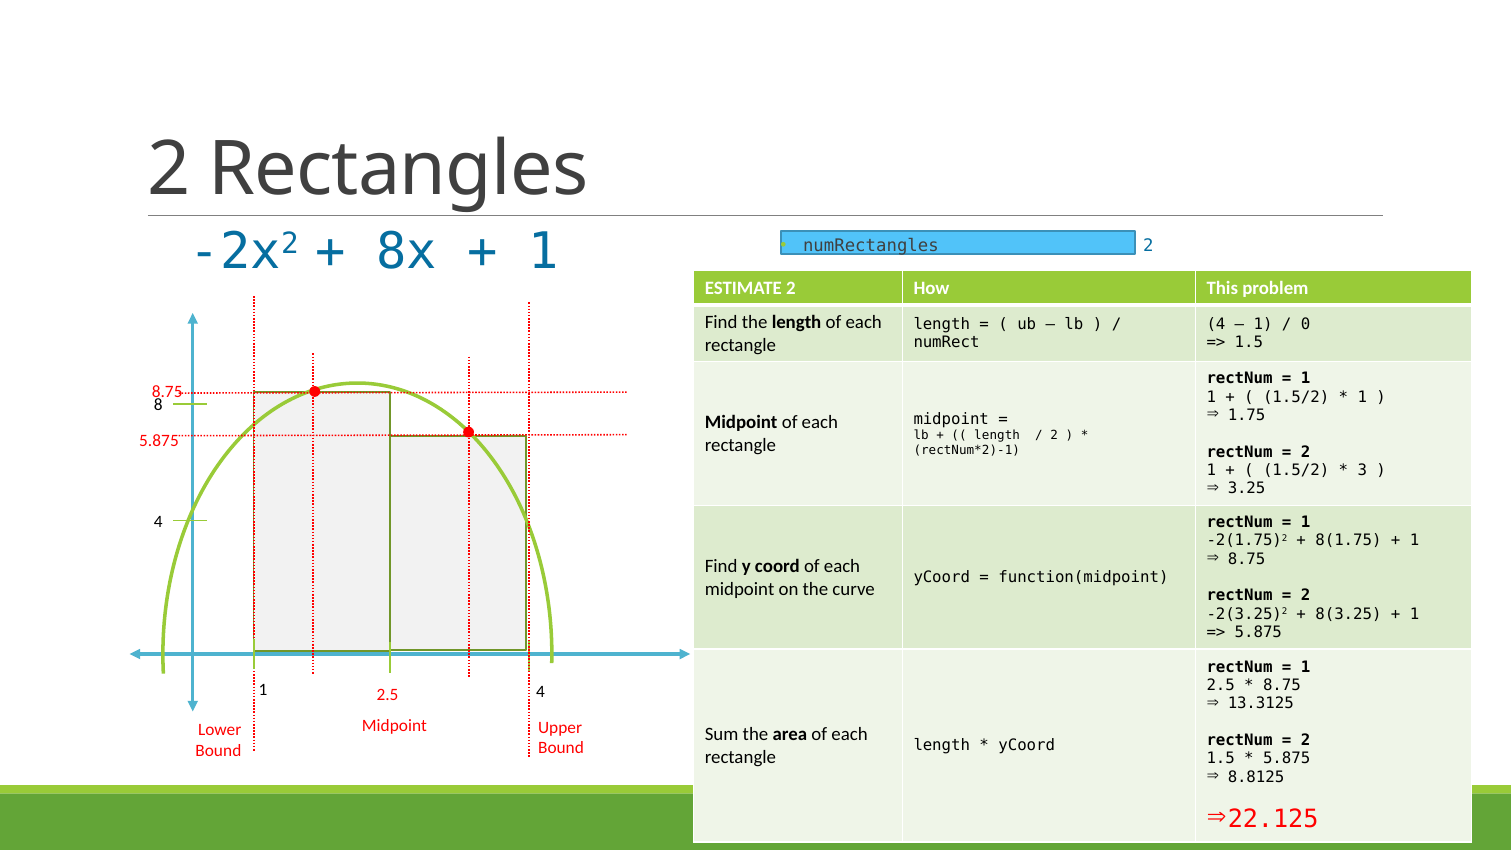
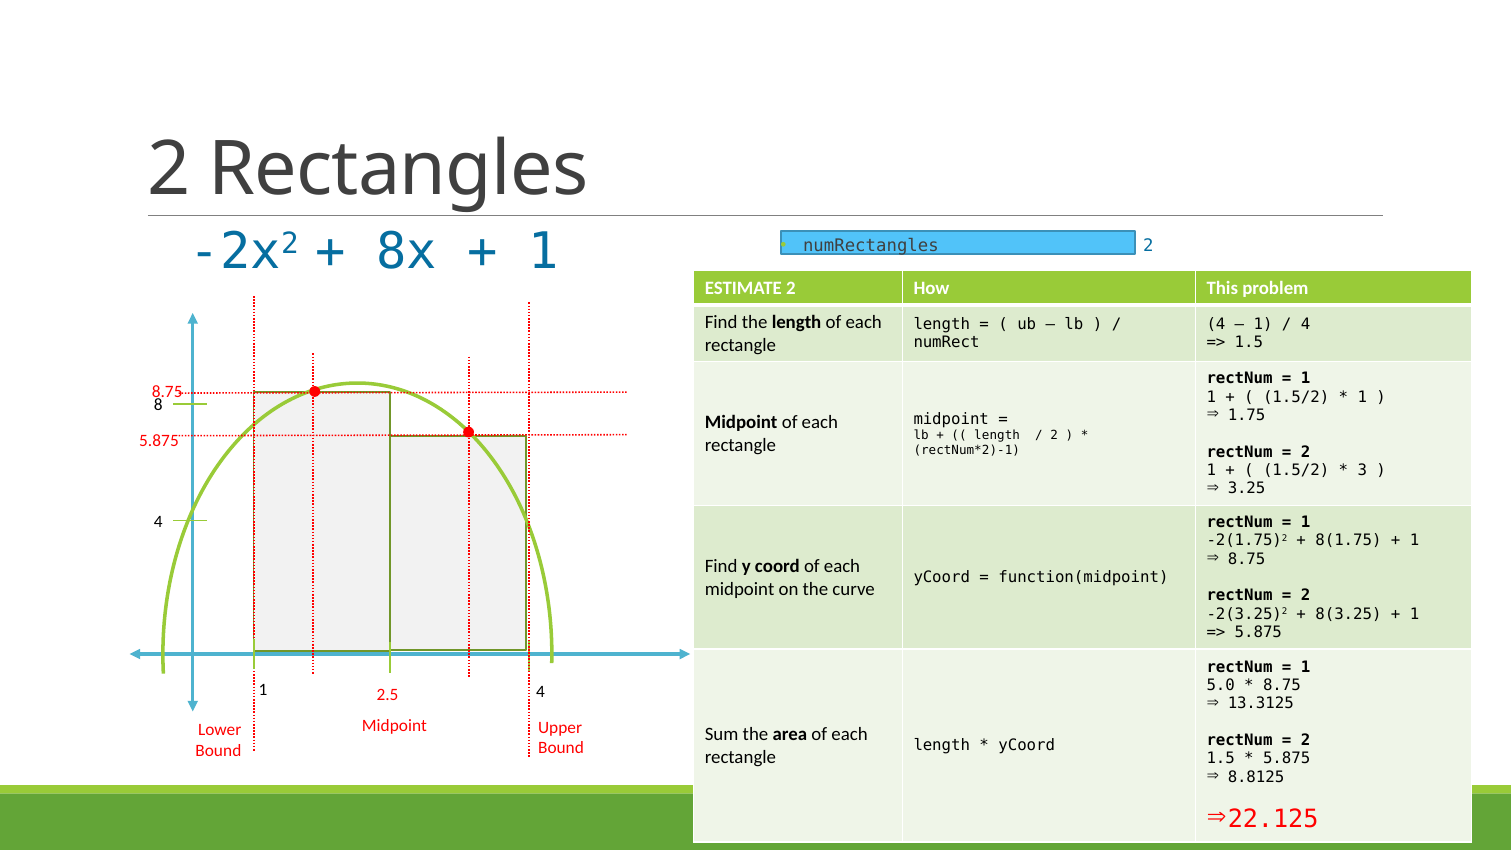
0: 0 -> 4 (1306, 324)
2.5: 2.5 -> 5.0 (1221, 685)
